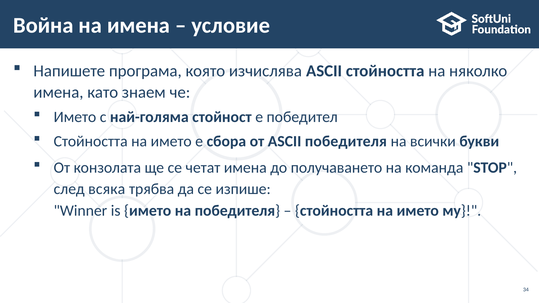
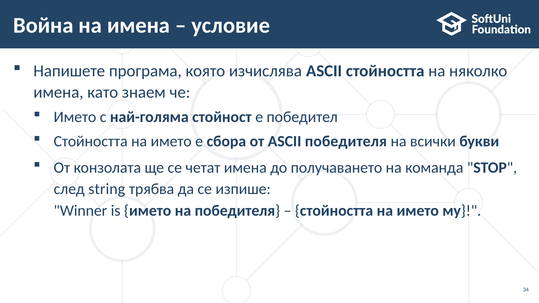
всяка: всяка -> string (107, 189)
